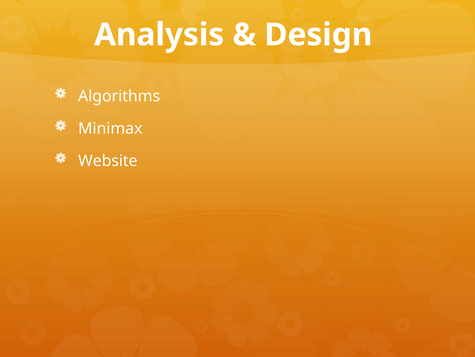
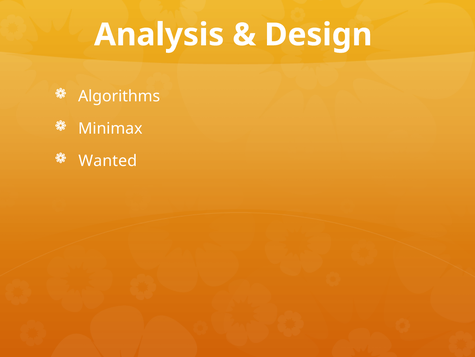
Website: Website -> Wanted (108, 161)
